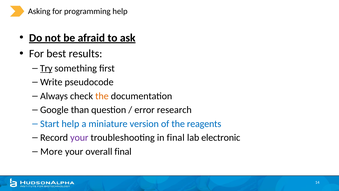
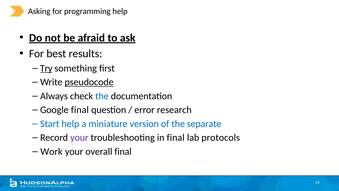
pseudocode underline: none -> present (89, 82)
the colour: orange -> blue (102, 96)
Google than: than -> final (80, 110)
reagents: reagents -> separate (204, 124)
electronic: electronic -> protocols (221, 137)
More: More -> Work (51, 151)
